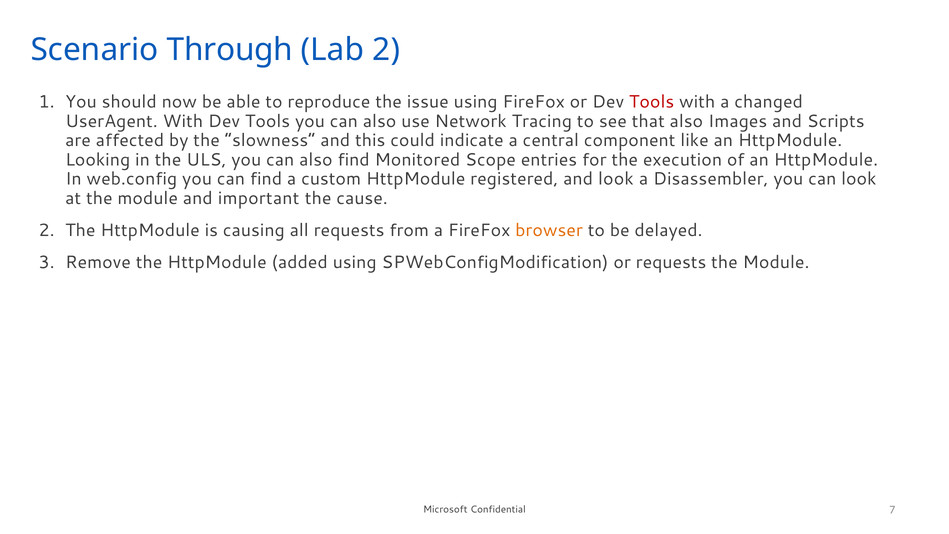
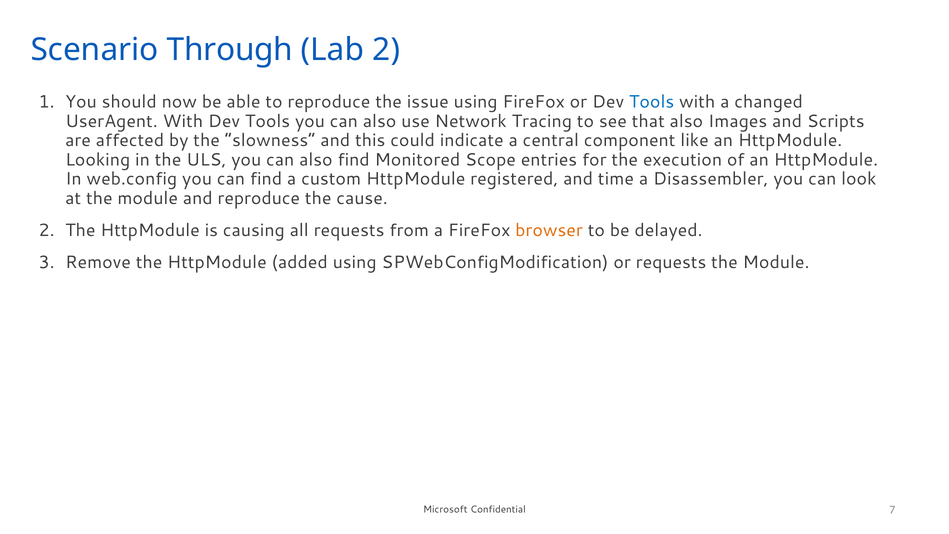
Tools colour: red -> blue (652, 102)
and look: look -> time (616, 179)
and important: important -> reproduce (259, 198)
